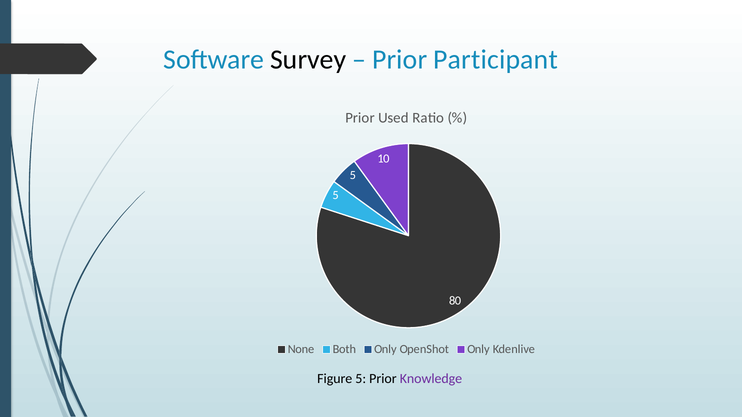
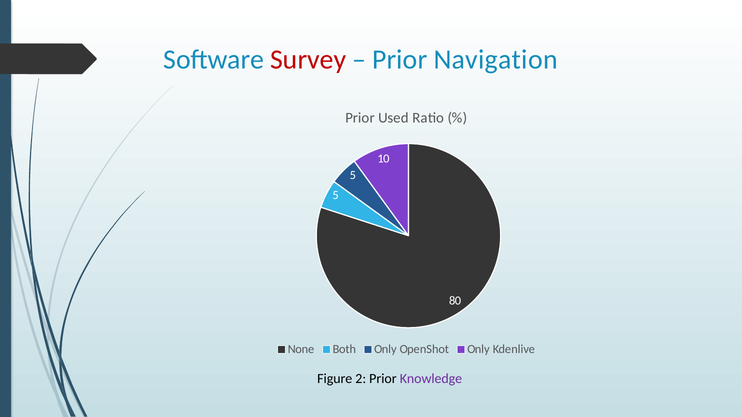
Survey colour: black -> red (308, 59)
Participant: Participant -> Navigation (496, 59)
Figure 5: 5 -> 2 (361, 379)
